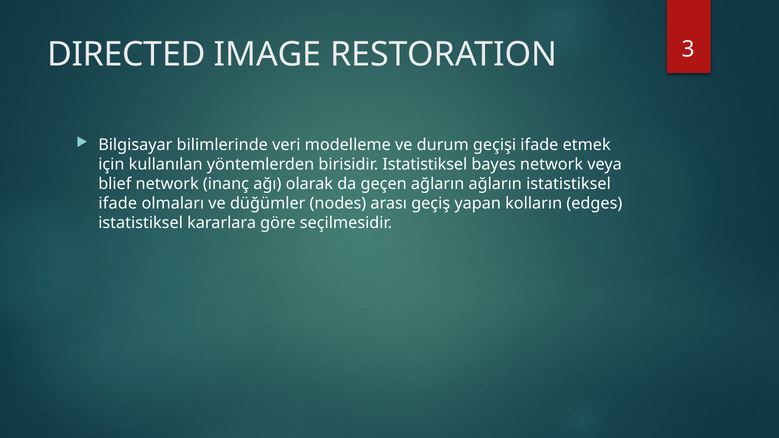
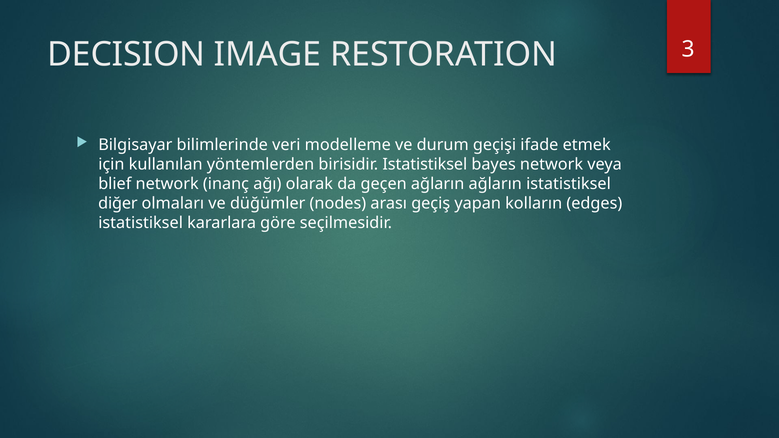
DIRECTED: DIRECTED -> DECISION (126, 55)
ifade: ifade -> diğer (118, 203)
